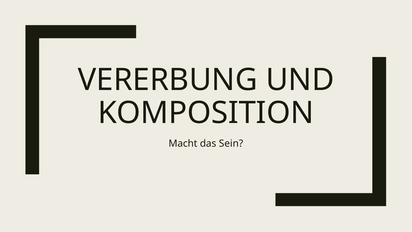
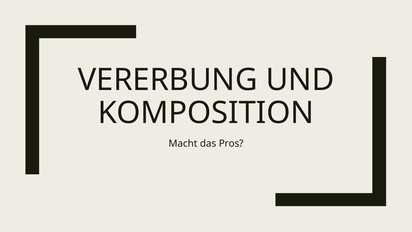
Sein: Sein -> Pros (231, 143)
